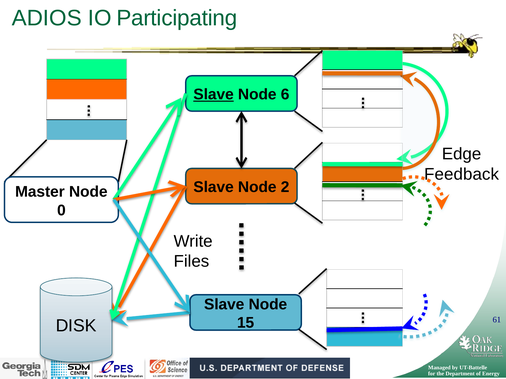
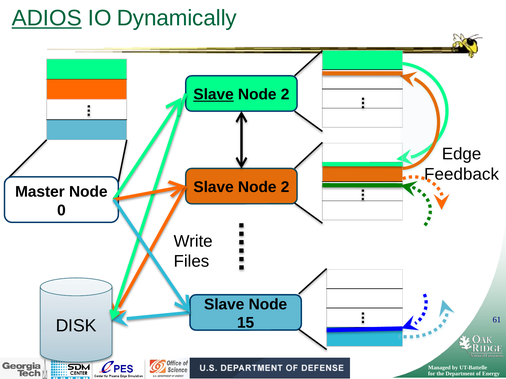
ADIOS underline: none -> present (47, 18)
Participating: Participating -> Dynamically (177, 18)
6: 6 -> 2 (285, 95)
